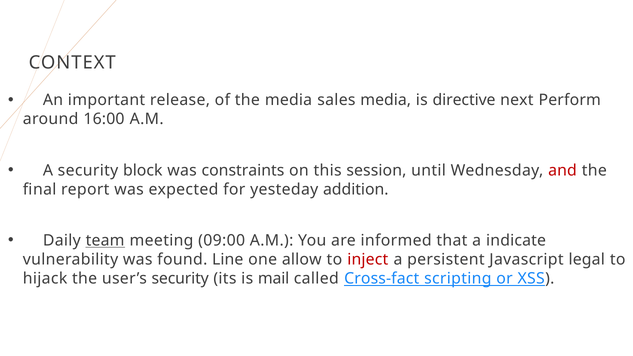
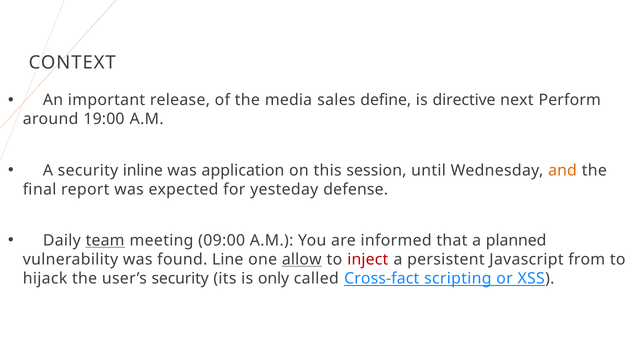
sales media: media -> define (386, 100)
16:00: 16:00 -> 19:00 (104, 119)
block: block -> inline (143, 170)
constraints: constraints -> application (243, 170)
and colour: red -> orange (563, 170)
addition: addition -> defense (356, 189)
indicate: indicate -> planned (516, 241)
allow underline: none -> present (302, 259)
legal: legal -> from (587, 259)
mail: mail -> only (274, 278)
